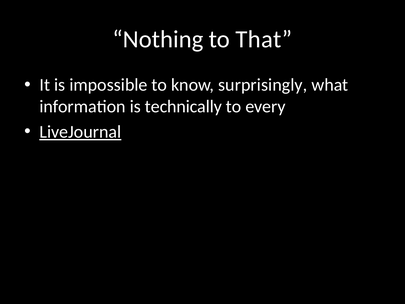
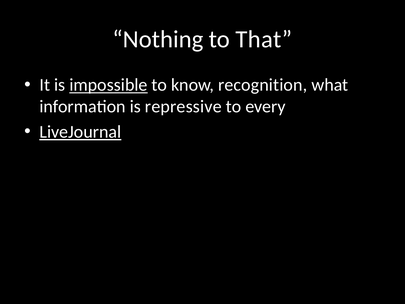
impossible underline: none -> present (108, 85)
surprisingly: surprisingly -> recognition (263, 85)
technically: technically -> repressive (183, 107)
